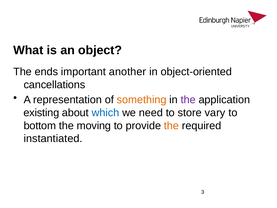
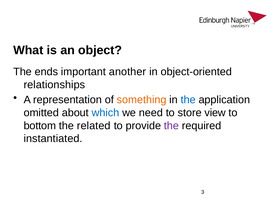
cancellations: cancellations -> relationships (54, 85)
the colour: purple -> blue (188, 100)
existing: existing -> omitted (41, 113)
vary: vary -> view (215, 113)
moving: moving -> related (94, 126)
the colour: orange -> purple (171, 126)
